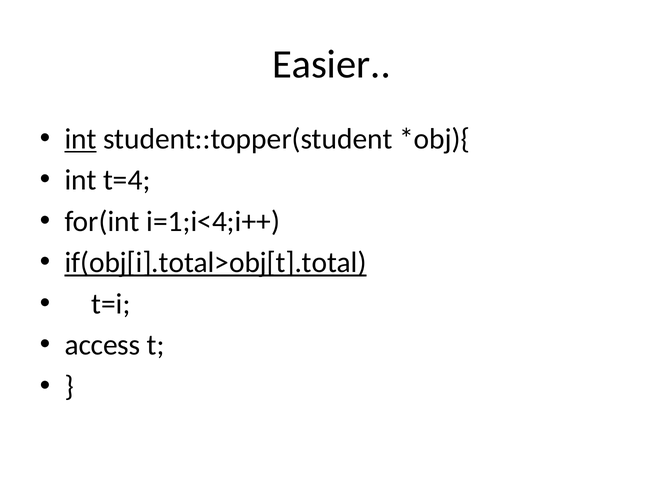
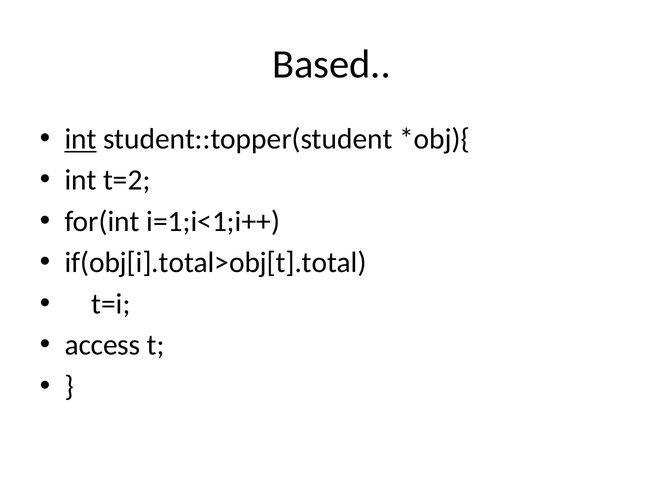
Easier: Easier -> Based (331, 64)
t=4: t=4 -> t=2 (127, 180)
i=1;i<4;i++: i=1;i<4;i++ -> i=1;i<1;i++ (213, 222)
if(obj[i].total>obj[t].total underline: present -> none (216, 263)
